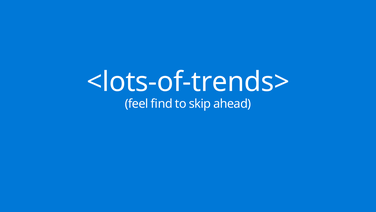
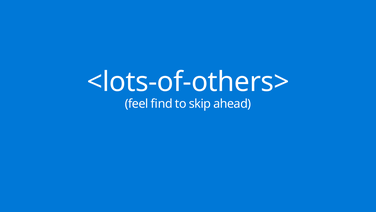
<lots-of-trends>: <lots-of-trends> -> <lots-of-others> (188, 82)
